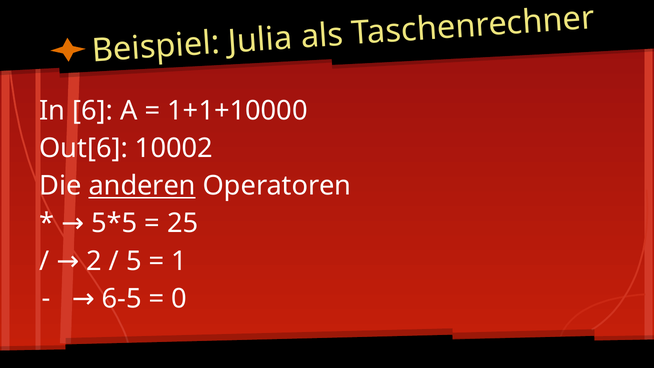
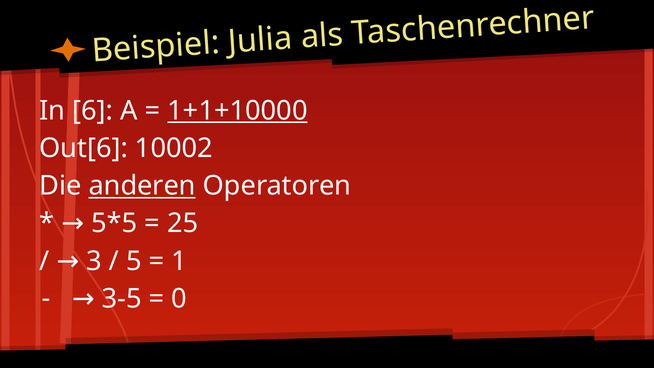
1+1+10000 underline: none -> present (237, 111)
2: 2 -> 3 (94, 261)
6-5: 6-5 -> 3-5 (122, 299)
